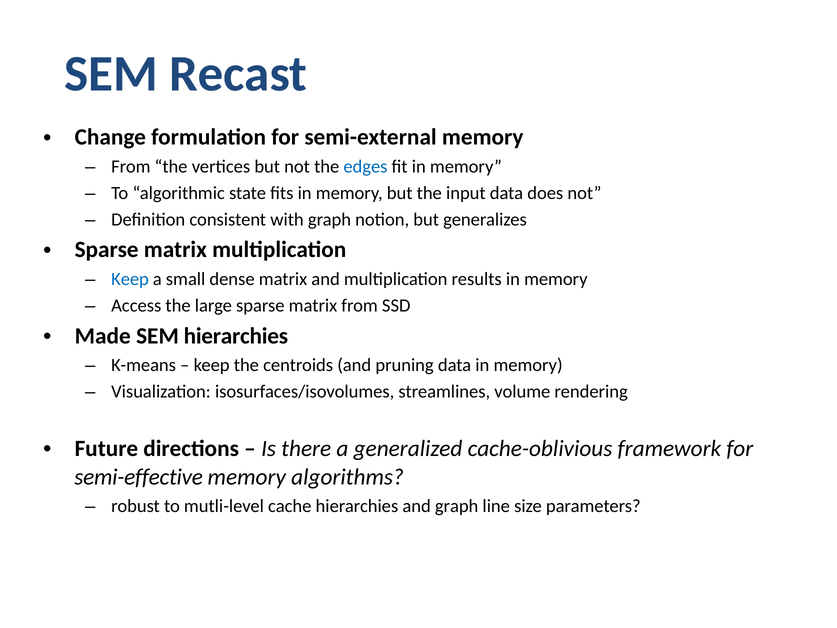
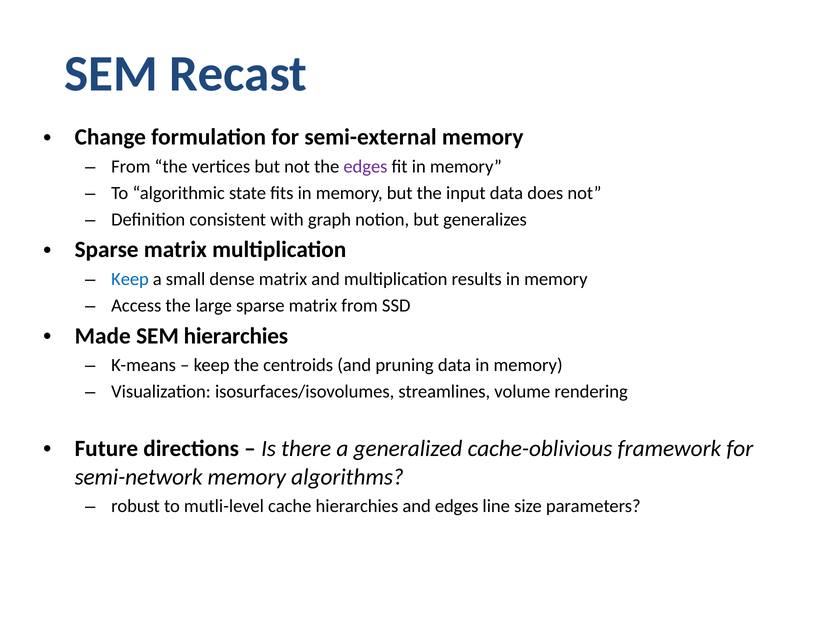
edges colour: blue -> purple (365, 167)
semi-effective: semi-effective -> semi-network (139, 477)
and graph: graph -> edges (457, 506)
